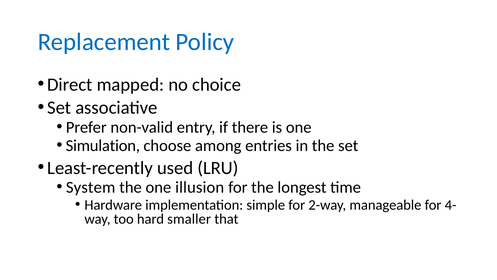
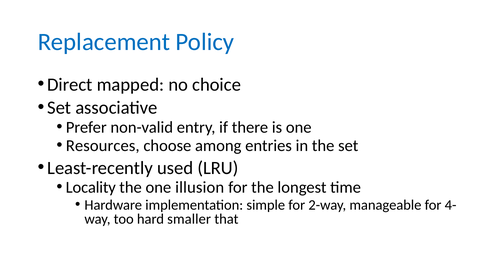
Simulation: Simulation -> Resources (103, 146)
System: System -> Locality (91, 187)
